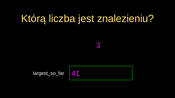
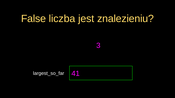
Którą: Którą -> False (34, 19)
